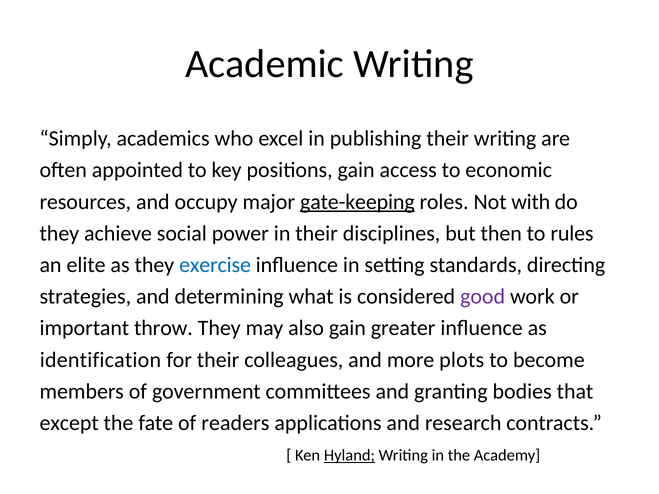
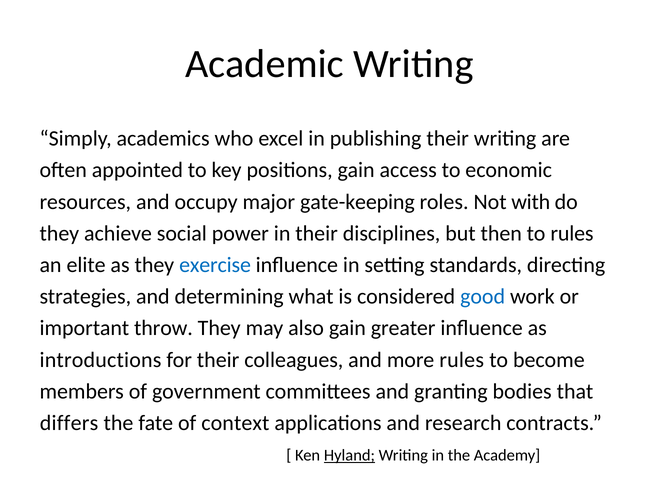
gate-keeping underline: present -> none (357, 202)
good colour: purple -> blue (483, 297)
identification: identification -> introductions (100, 360)
more plots: plots -> rules (462, 360)
except: except -> differs (69, 423)
readers: readers -> context (235, 423)
